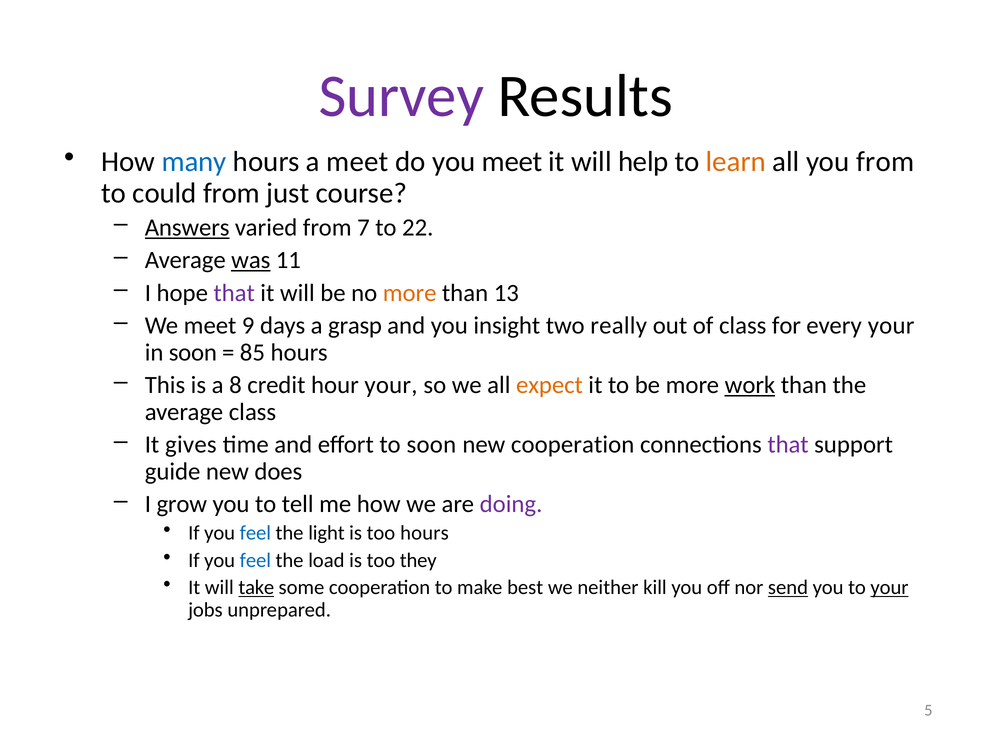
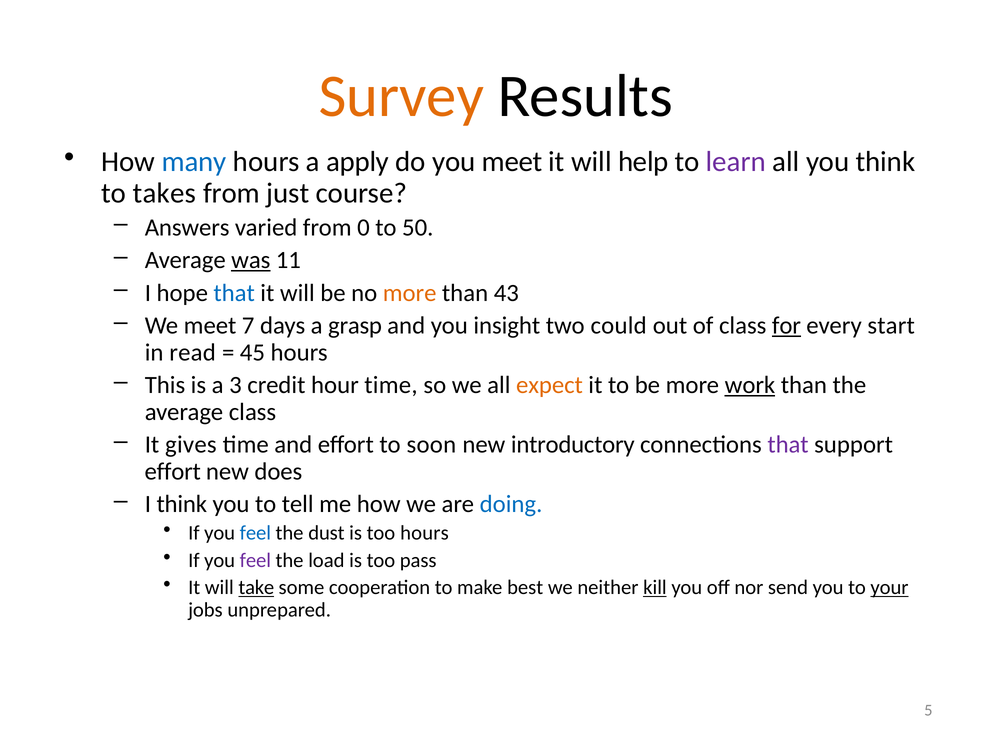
Survey colour: purple -> orange (401, 96)
a meet: meet -> apply (358, 162)
learn colour: orange -> purple (736, 162)
you from: from -> think (886, 162)
could: could -> takes (164, 193)
Answers underline: present -> none (187, 227)
7: 7 -> 0 (363, 227)
22: 22 -> 50 (418, 227)
that colour: purple -> blue (234, 293)
13: 13 -> 43 (506, 293)
9: 9 -> 7 (248, 326)
really: really -> could (619, 326)
for underline: none -> present (786, 326)
every your: your -> start (891, 326)
in soon: soon -> read (193, 352)
85: 85 -> 45 (252, 352)
8: 8 -> 3 (235, 385)
hour your: your -> time (391, 385)
new cooperation: cooperation -> introductory (573, 445)
guide: guide -> effort (173, 471)
I grow: grow -> think (182, 504)
doing colour: purple -> blue (511, 504)
light: light -> dust (326, 533)
feel colour: blue -> purple (255, 560)
they: they -> pass (418, 560)
kill underline: none -> present (655, 588)
send underline: present -> none (788, 588)
